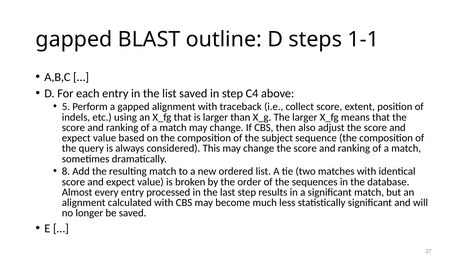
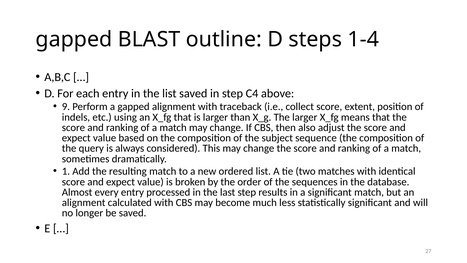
1-1: 1-1 -> 1-4 (363, 39)
5: 5 -> 9 (66, 107)
8: 8 -> 1 (66, 171)
